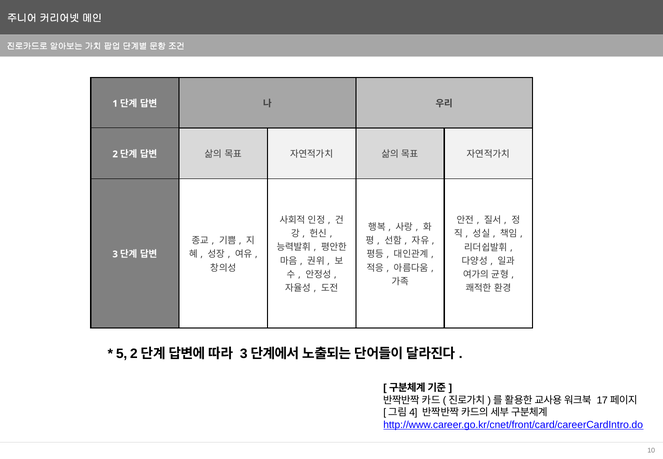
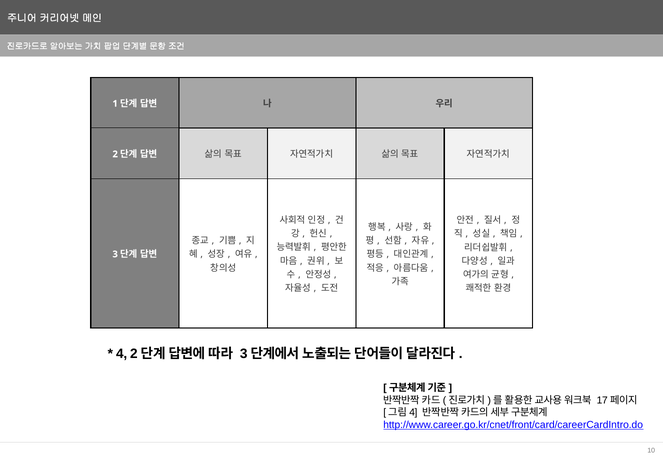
5: 5 -> 4 (122, 354)
